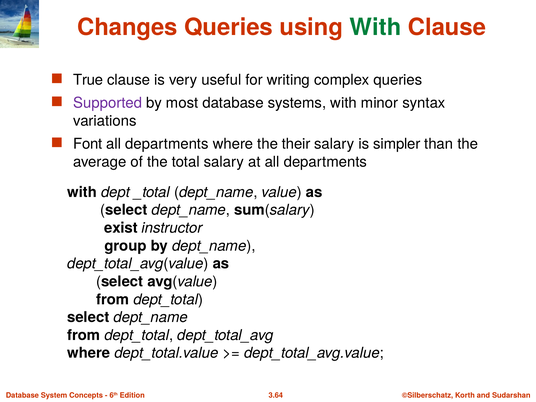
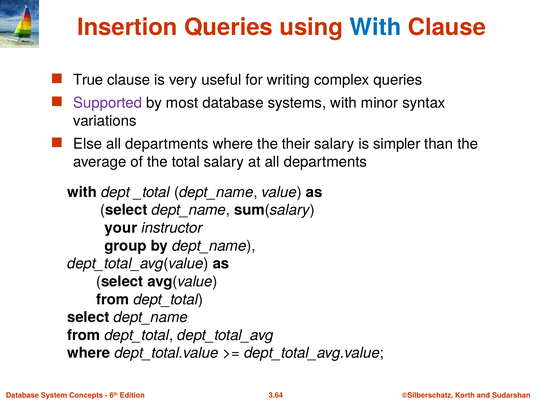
Changes: Changes -> Insertion (127, 27)
With colour: green -> blue (375, 27)
Font: Font -> Else (88, 144)
exist: exist -> your (121, 228)
